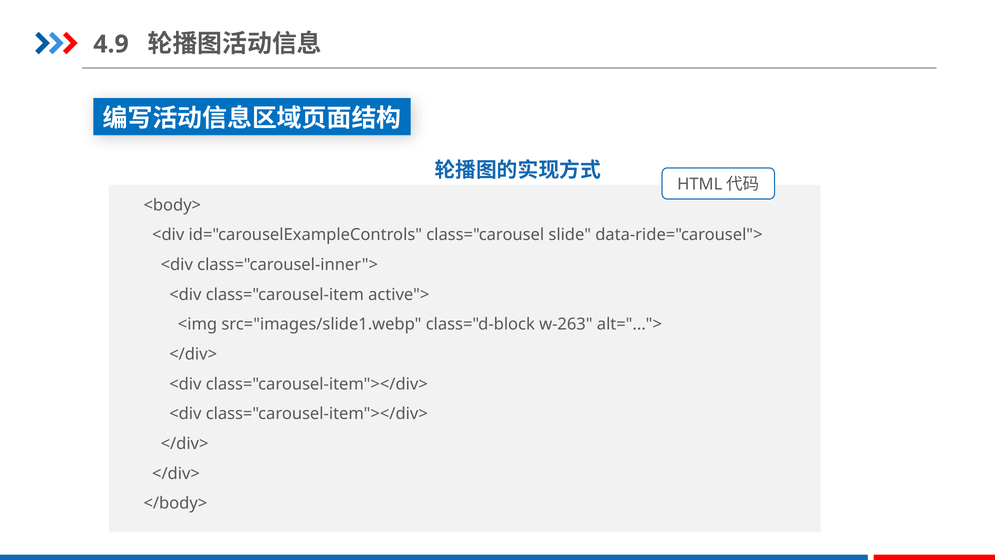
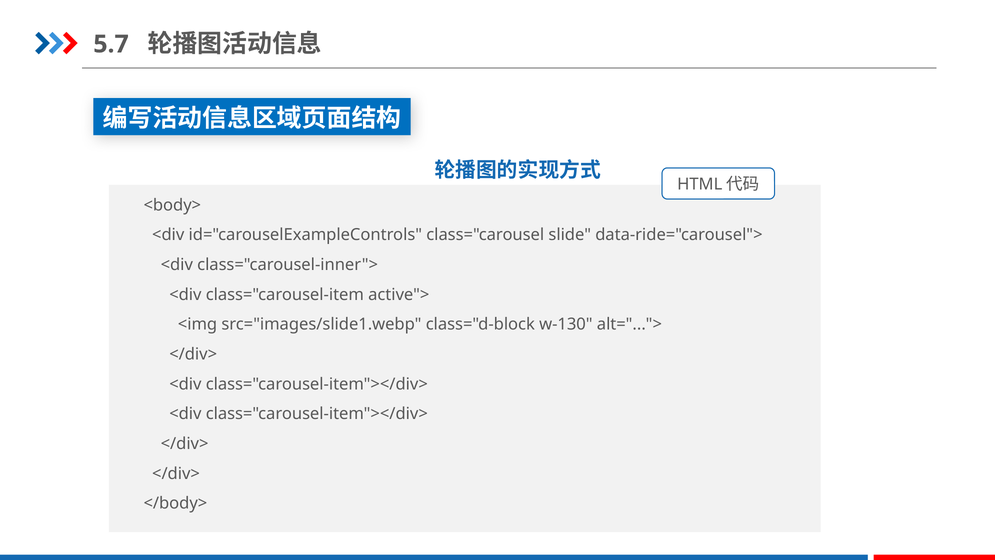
4.9: 4.9 -> 5.7 (111, 44)
w-263: w-263 -> w-130 (566, 324)
